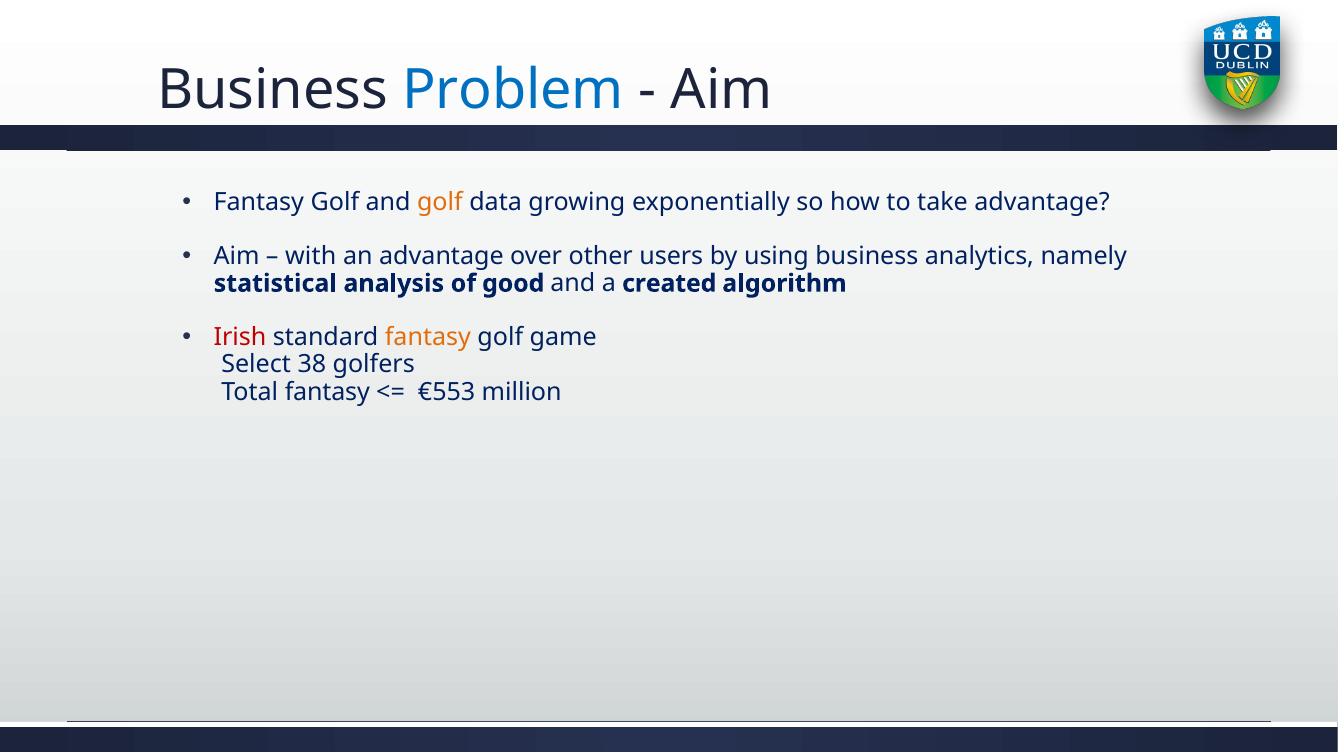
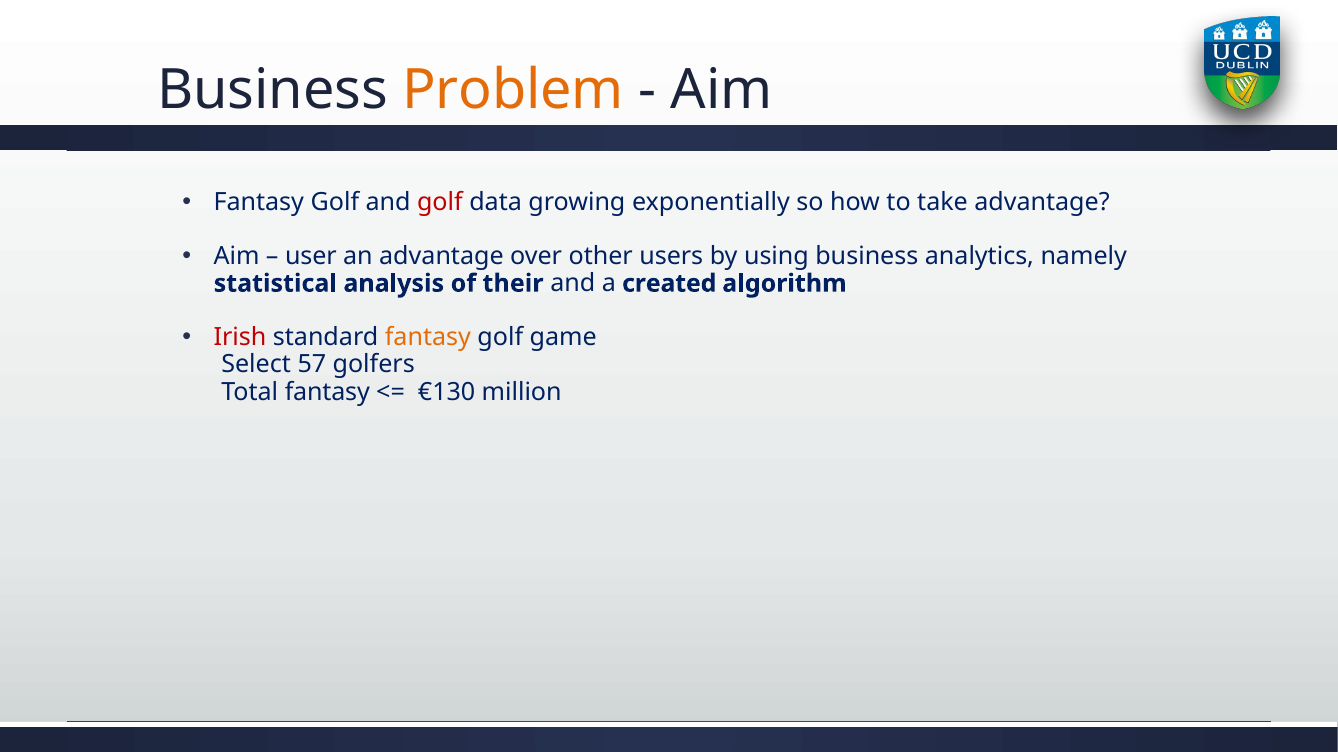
Problem colour: blue -> orange (513, 90)
golf colour: orange -> red (440, 202)
with: with -> user (311, 257)
good: good -> their (513, 284)
38: 38 -> 57 (312, 365)
€553: €553 -> €130 (447, 392)
